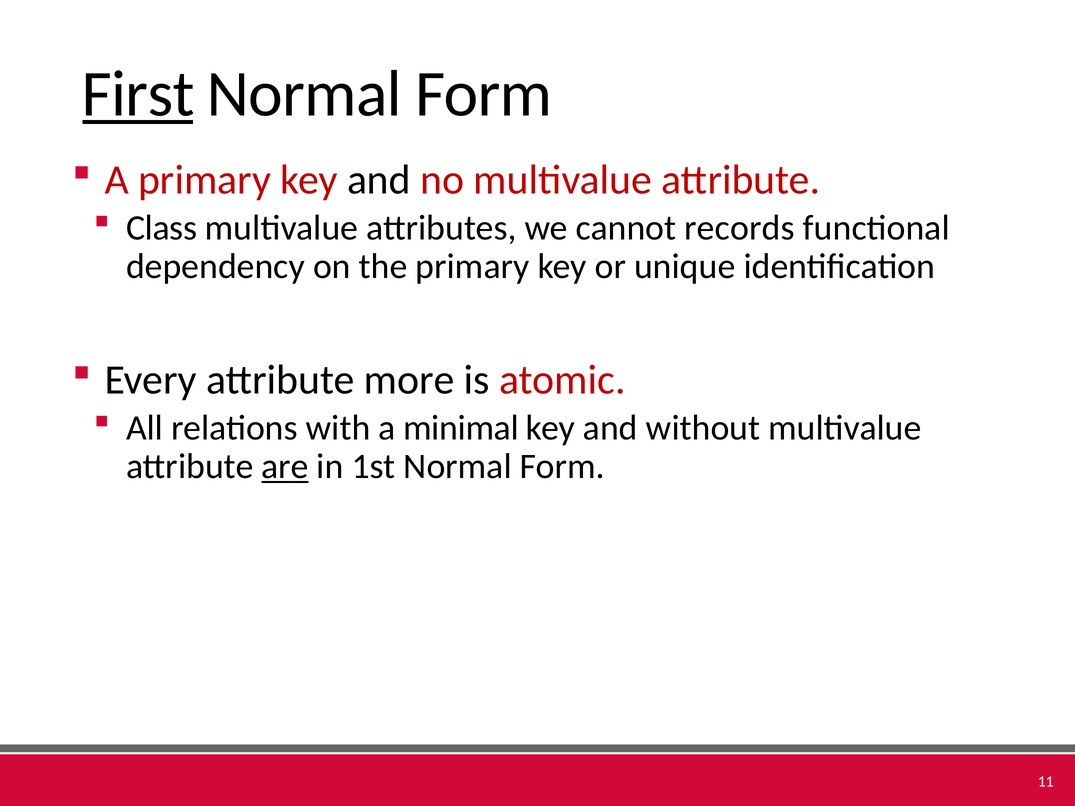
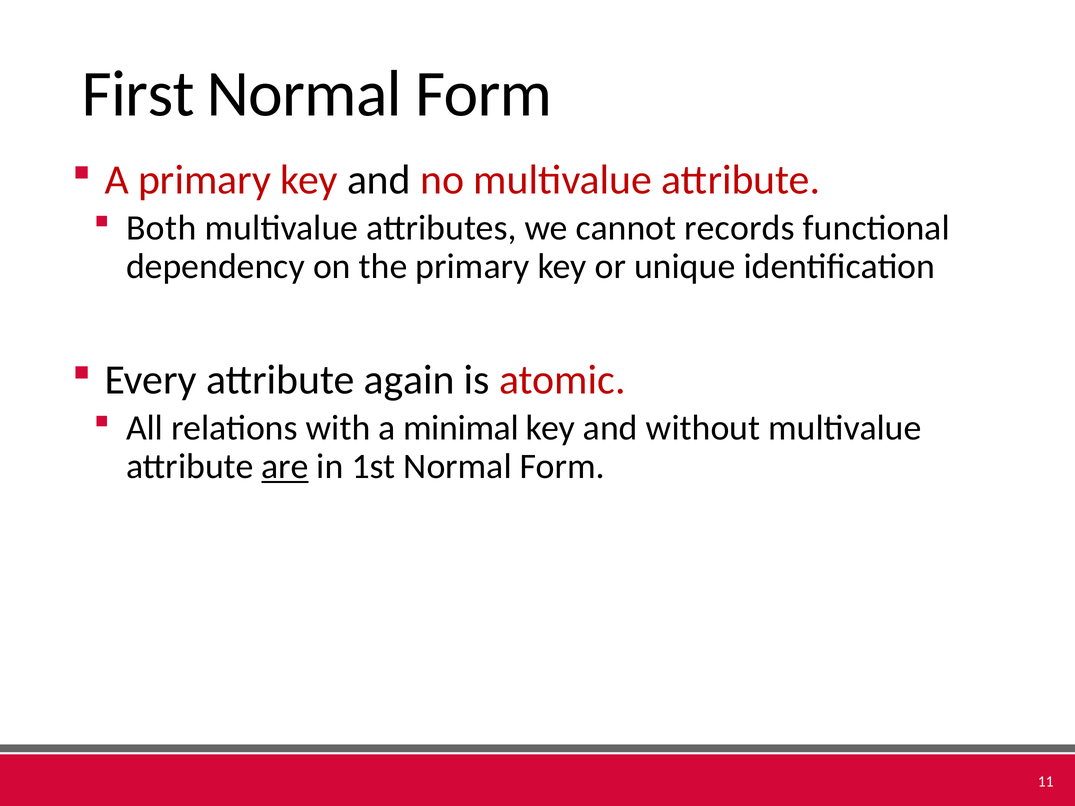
First underline: present -> none (138, 94)
Class: Class -> Both (161, 228)
more: more -> again (409, 380)
